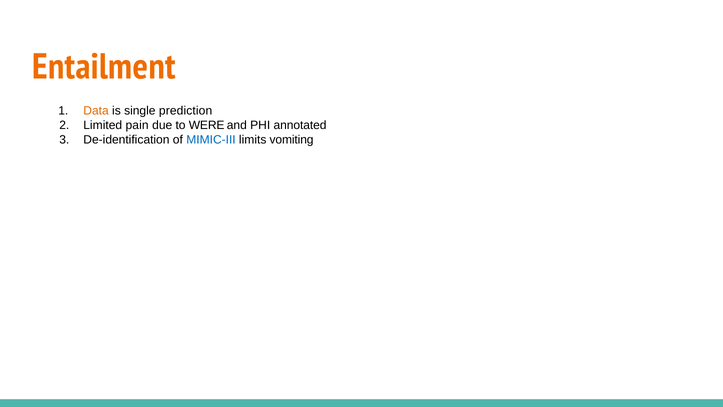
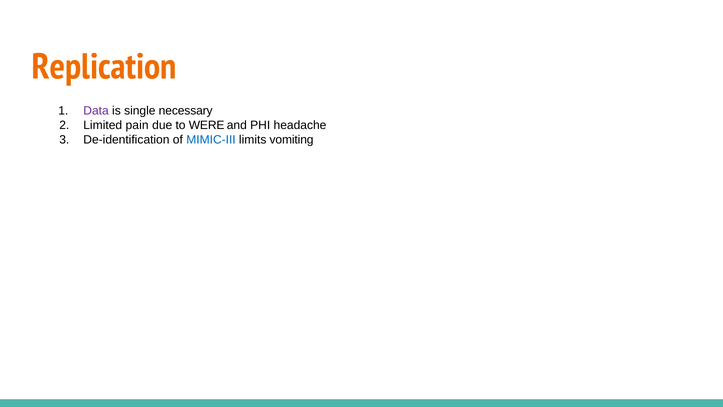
Entailment: Entailment -> Replication (104, 67)
Data colour: orange -> purple (96, 111)
prediction: prediction -> necessary (186, 111)
annotated: annotated -> headache (300, 125)
